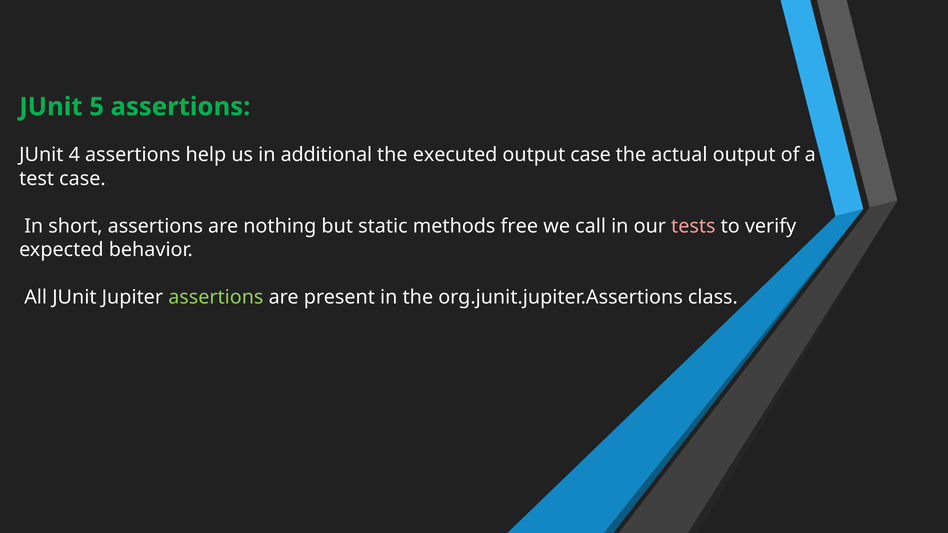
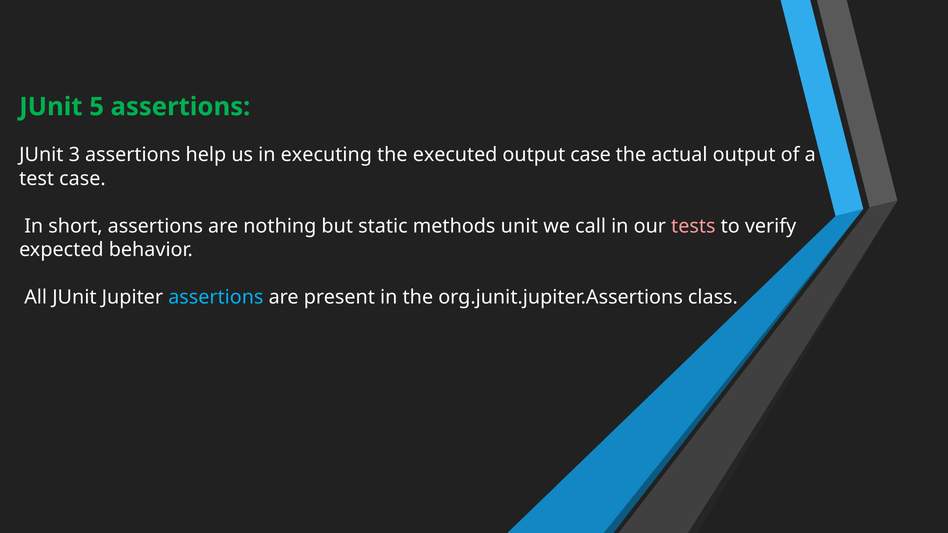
4: 4 -> 3 (74, 155)
additional: additional -> executing (326, 155)
free: free -> unit (519, 226)
assertions colour: light green -> light blue (216, 297)
